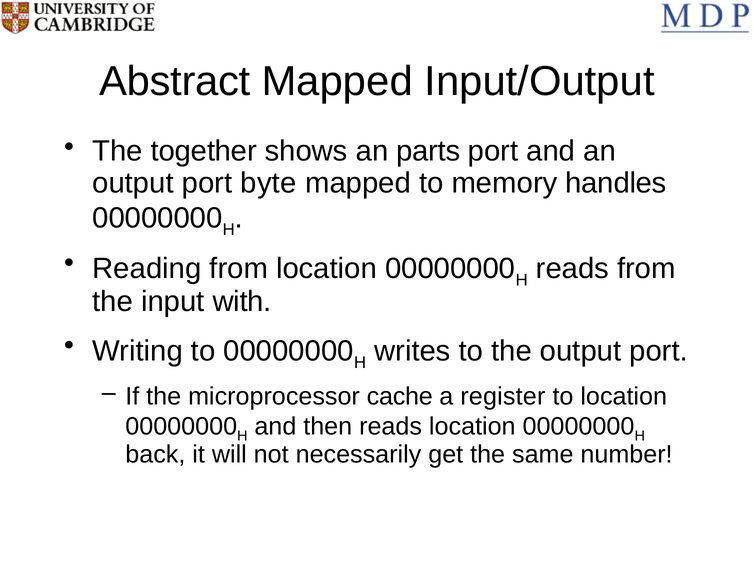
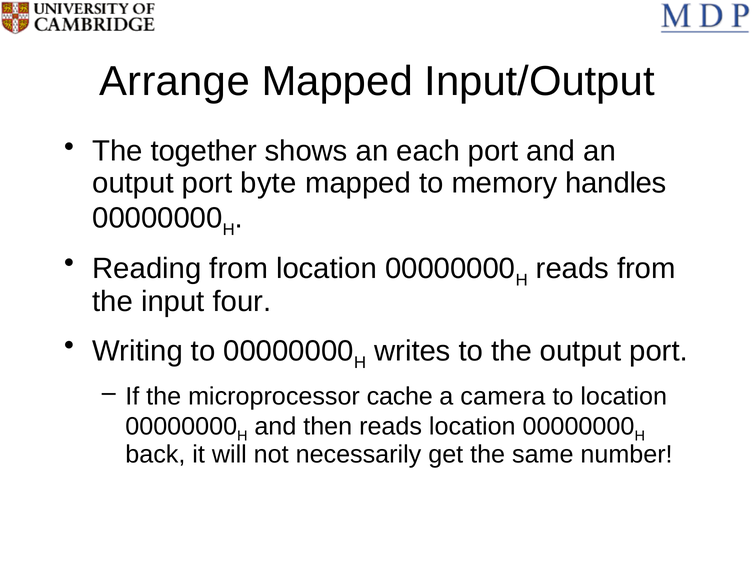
Abstract: Abstract -> Arrange (174, 81)
parts: parts -> each (428, 151)
with: with -> four (242, 302)
register: register -> camera (503, 397)
